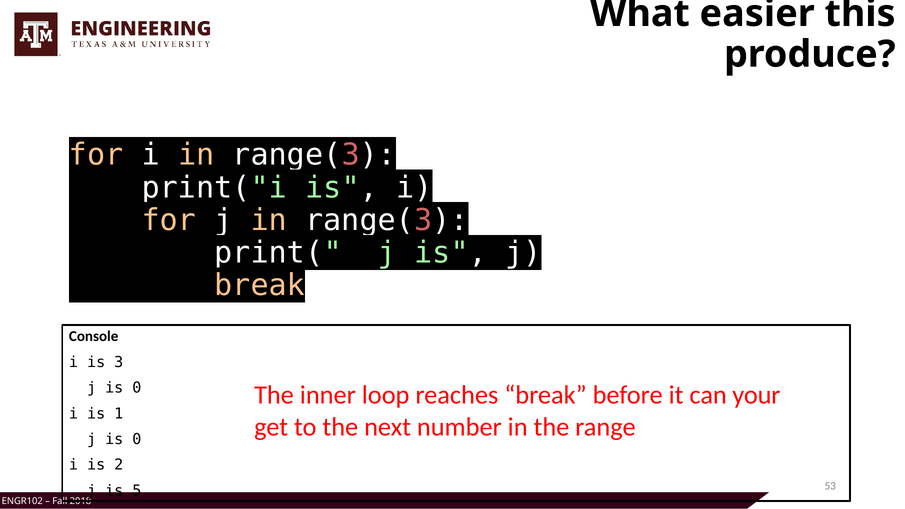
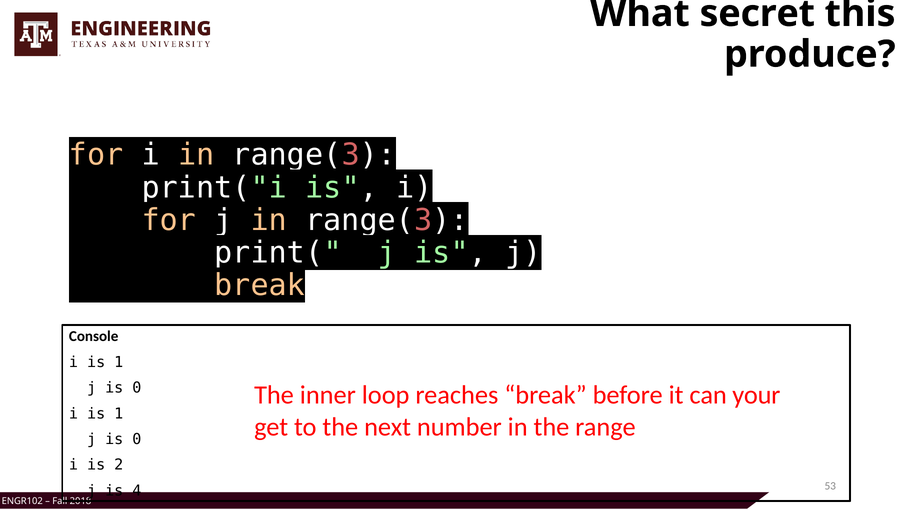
easier: easier -> secret (757, 14)
3: 3 -> 1 (119, 362)
5: 5 -> 4 (137, 491)
